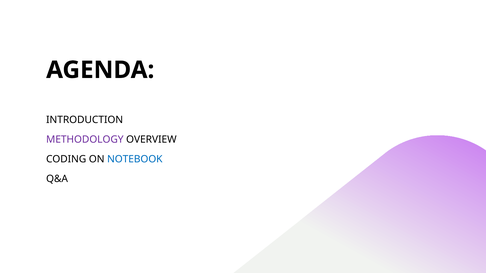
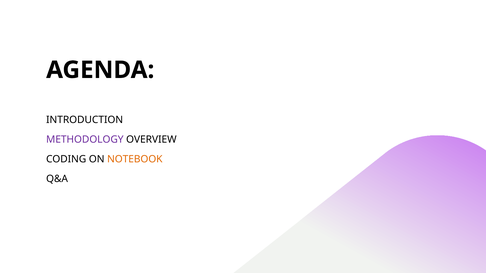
NOTEBOOK colour: blue -> orange (135, 159)
